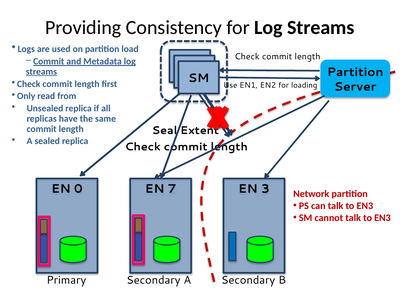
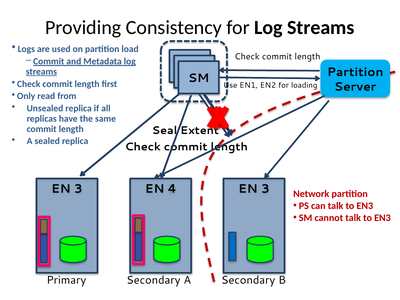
0: 0 -> 3 (78, 189)
7: 7 -> 4 (172, 189)
